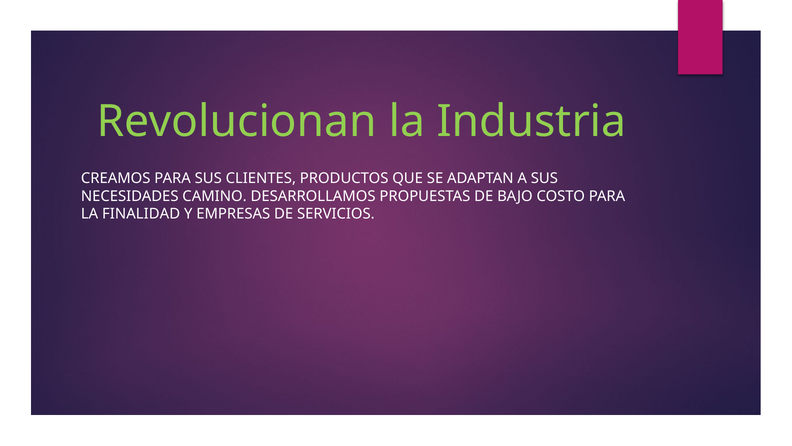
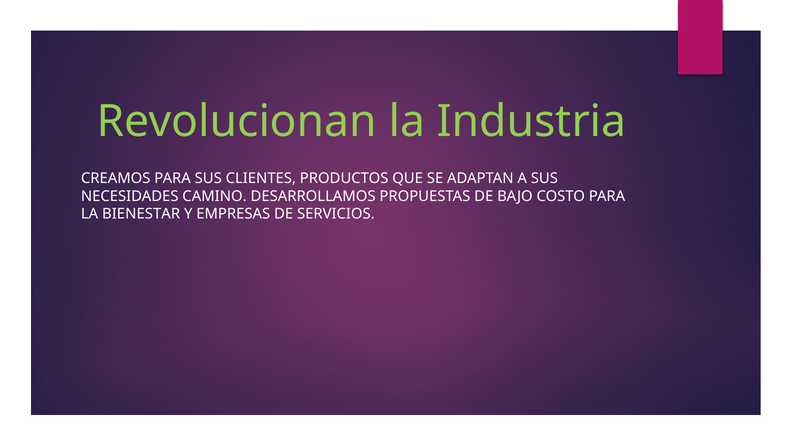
FINALIDAD: FINALIDAD -> BIENESTAR (141, 214)
